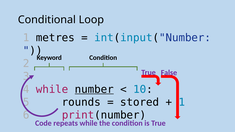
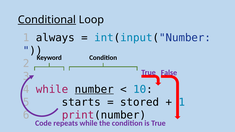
Conditional underline: none -> present (47, 20)
metres: metres -> always (55, 38)
rounds: rounds -> starts (81, 102)
